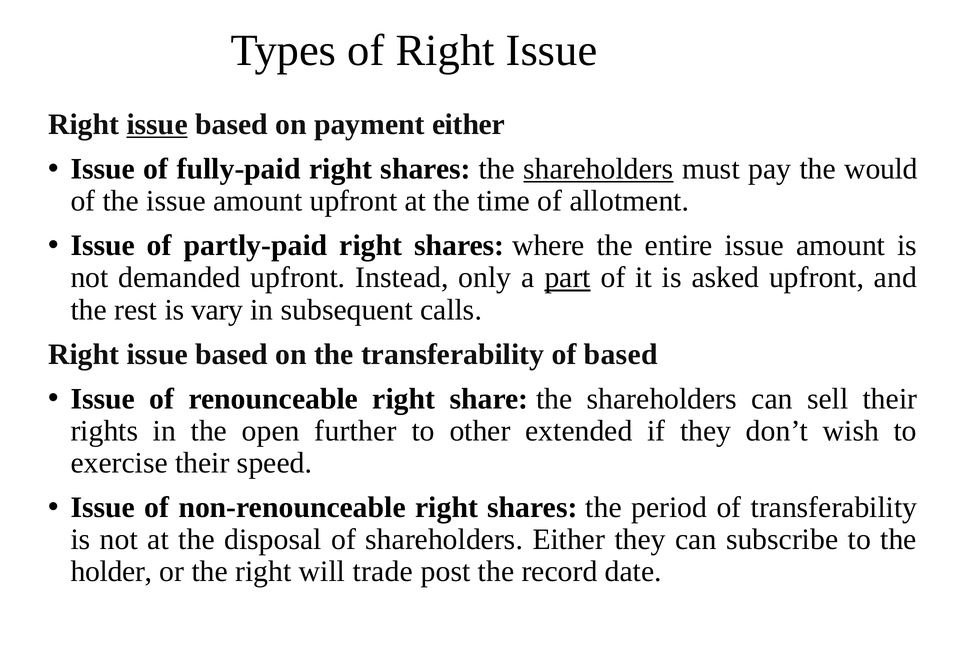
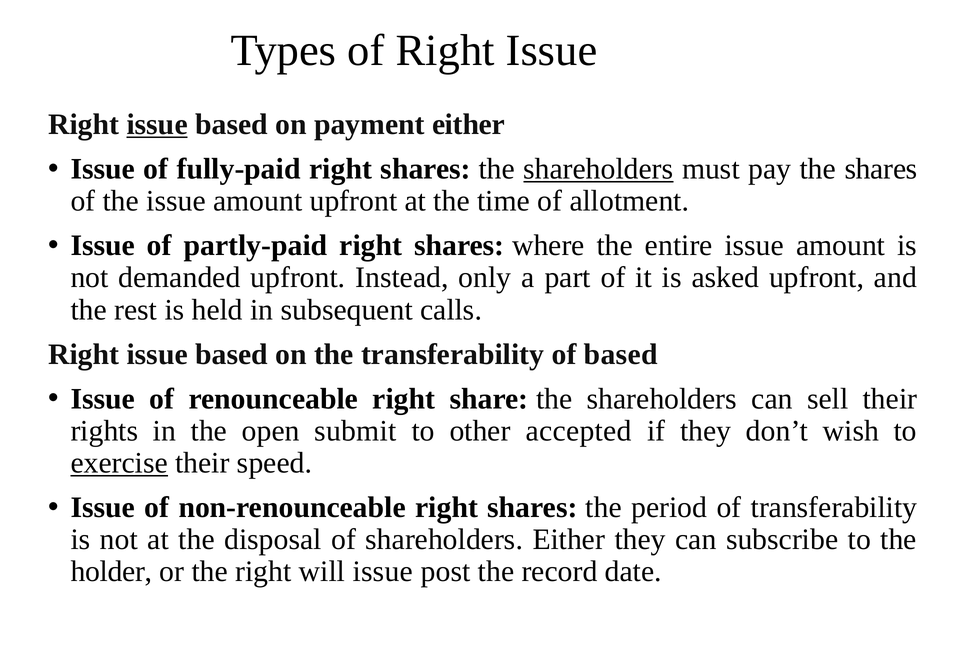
the would: would -> shares (881, 169)
part underline: present -> none (568, 278)
vary: vary -> held (217, 310)
further: further -> submit (356, 431)
extended: extended -> accepted (579, 431)
exercise underline: none -> present (119, 463)
will trade: trade -> issue (383, 571)
